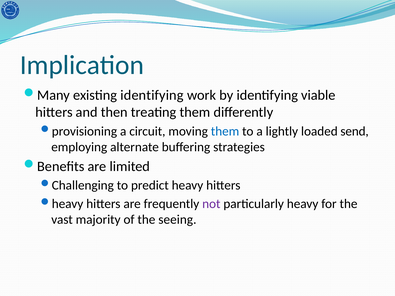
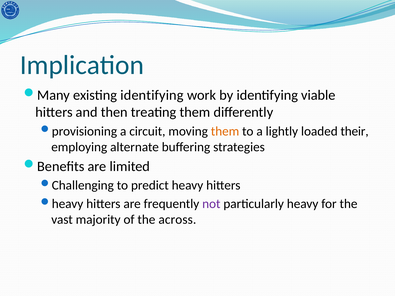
them colour: blue -> orange (225, 131)
send: send -> their (355, 131)
seeing: seeing -> across (177, 220)
